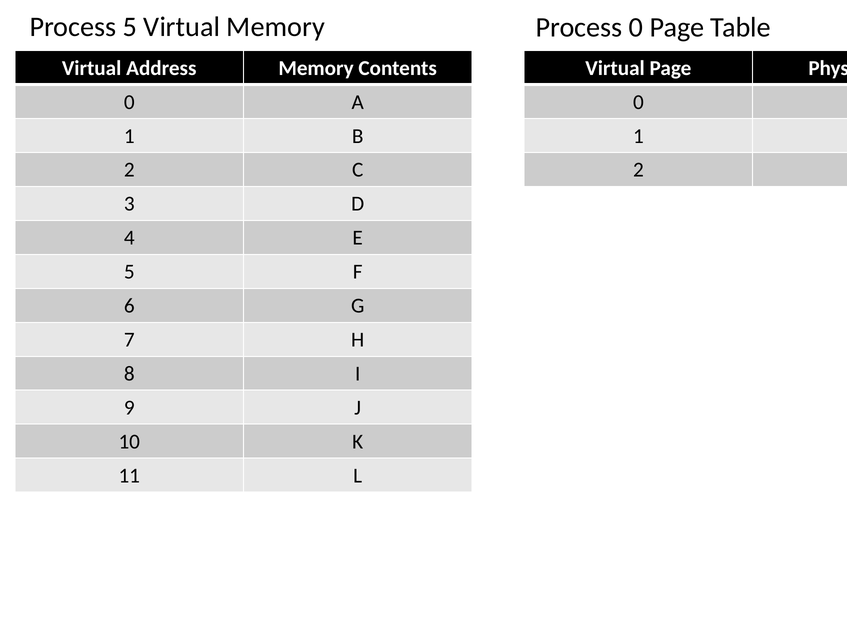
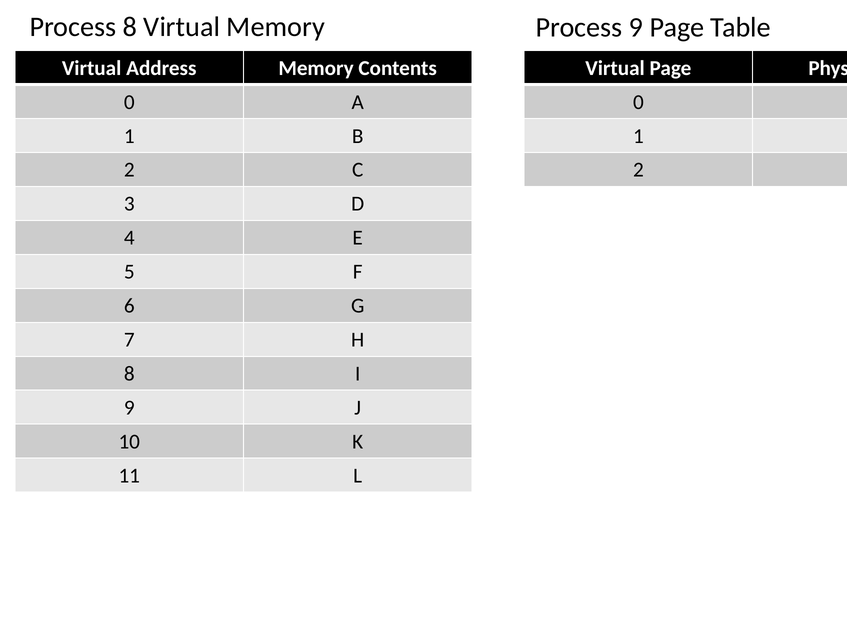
Process 5: 5 -> 8 (130, 27)
Process 0: 0 -> 9 (636, 27)
